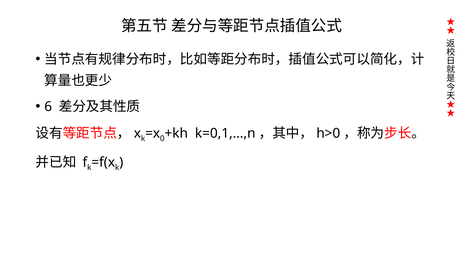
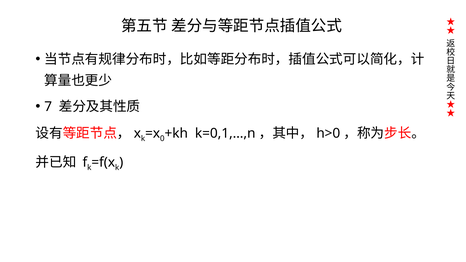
6: 6 -> 7 (48, 107)
